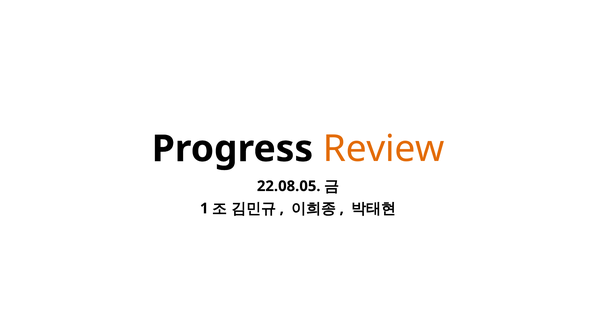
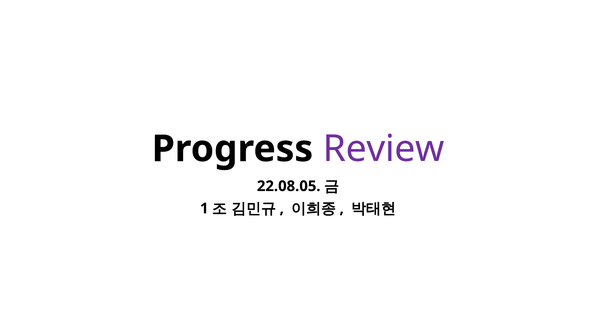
Review colour: orange -> purple (384, 149)
